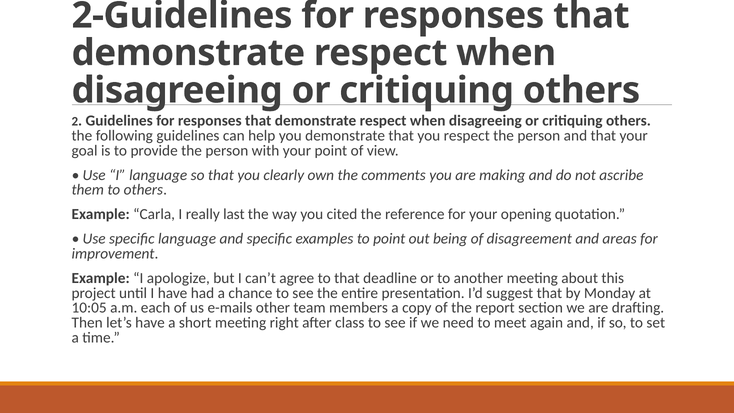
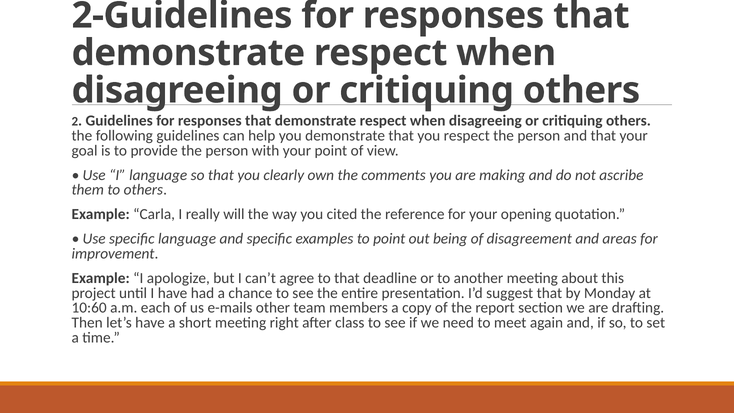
last: last -> will (234, 214)
10:05: 10:05 -> 10:60 (89, 308)
